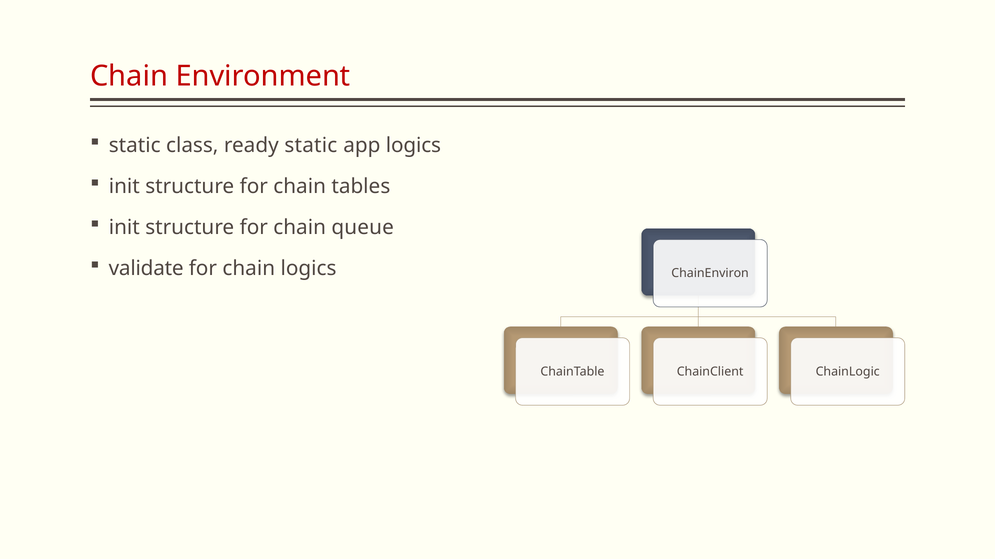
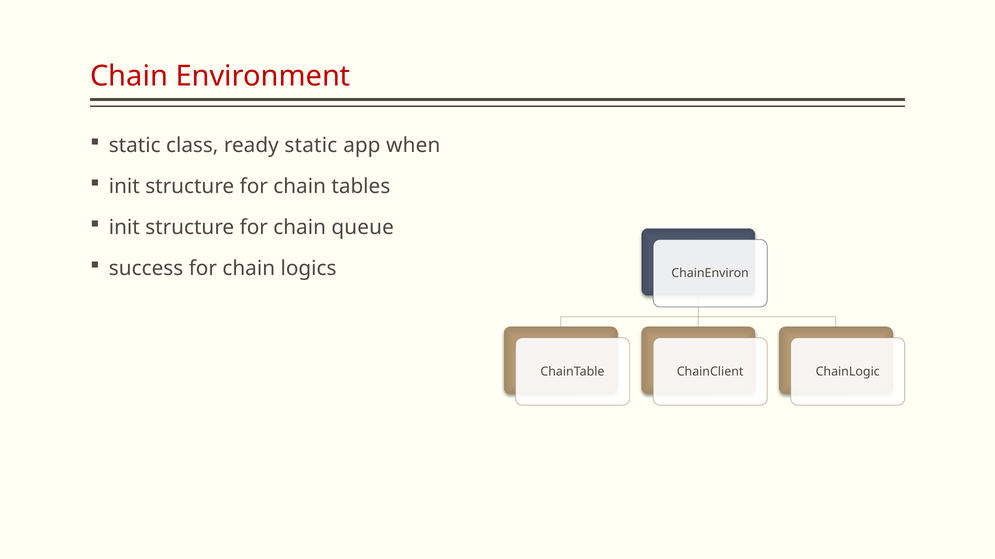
app logics: logics -> when (413, 145)
validate: validate -> success (146, 269)
